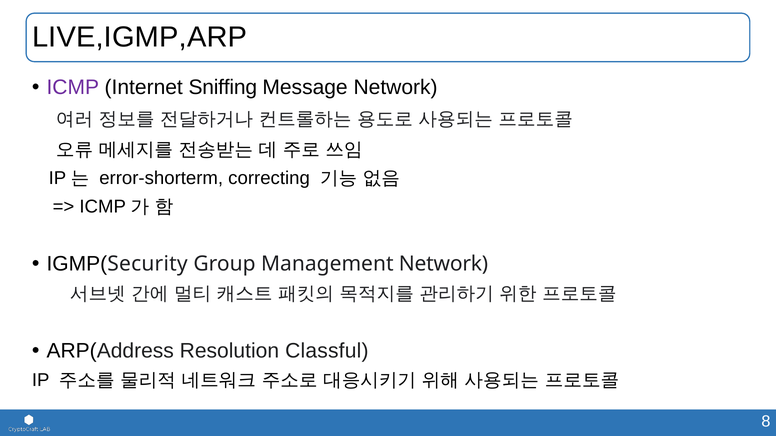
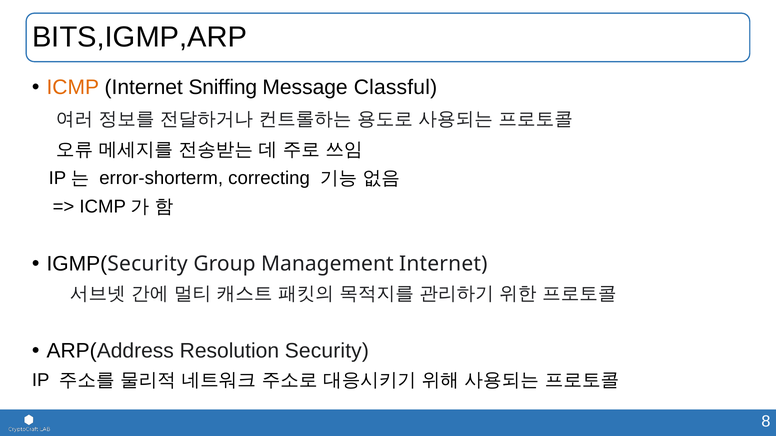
LIVE,IGMP,ARP: LIVE,IGMP,ARP -> BITS,IGMP,ARP (140, 37)
ICMP colour: purple -> orange (73, 87)
Message Network: Network -> Classful (395, 87)
Management Network: Network -> Internet (443, 264)
Resolution Classful: Classful -> Security (327, 351)
